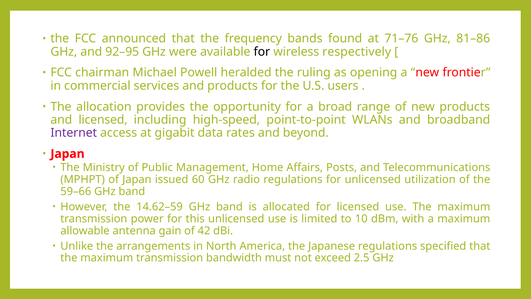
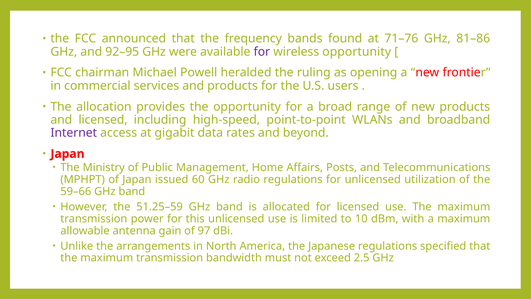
for colour: black -> purple (262, 52)
wireless respectively: respectively -> opportunity (357, 52)
14.62–59: 14.62–59 -> 51.25–59 (160, 207)
42: 42 -> 97 (204, 230)
